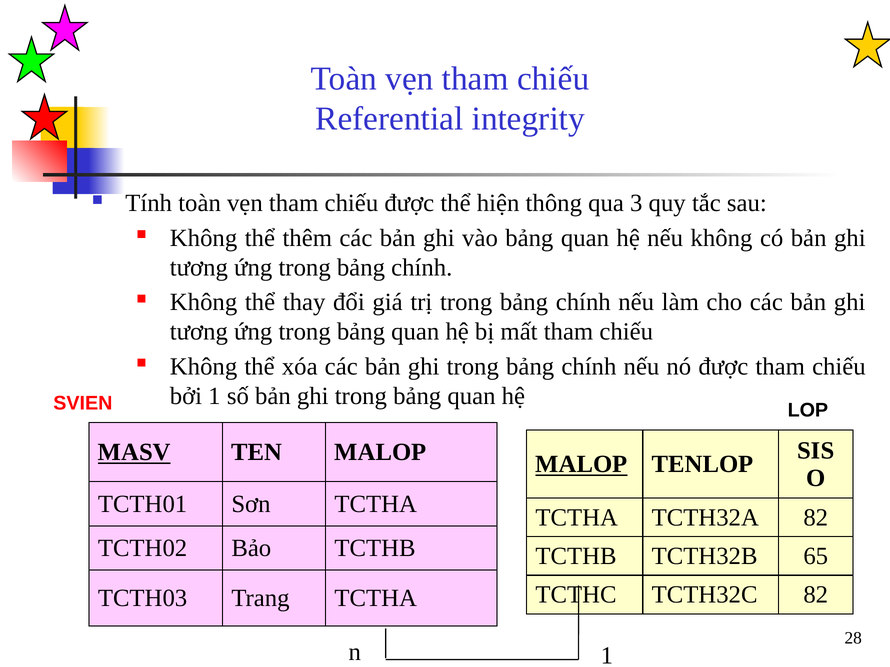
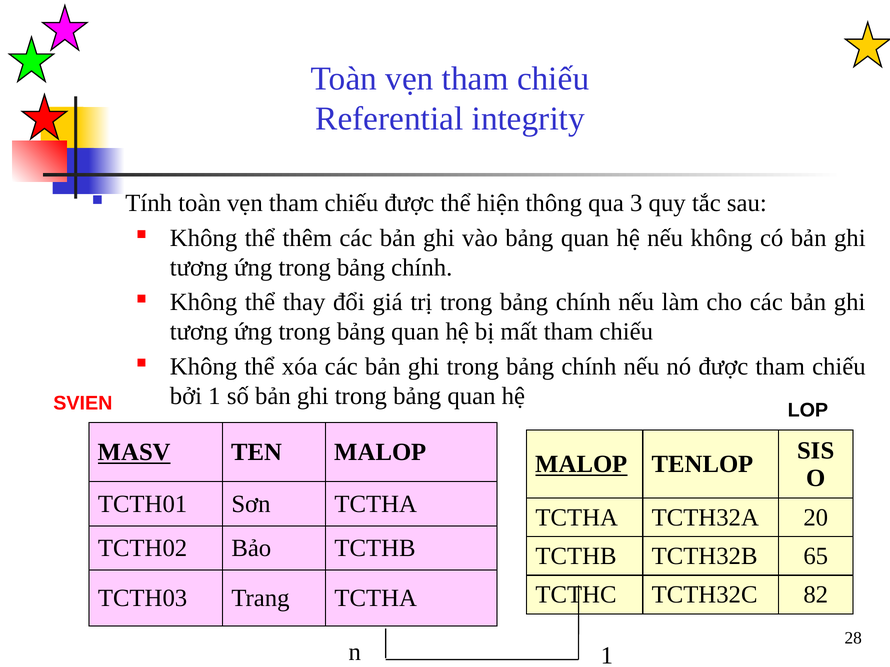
TCTH32A 82: 82 -> 20 (816, 518)
